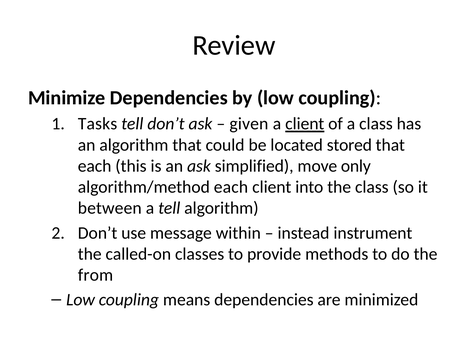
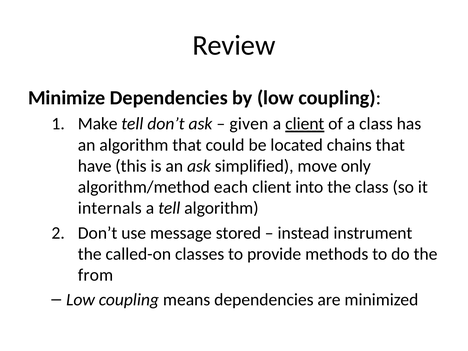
Tasks: Tasks -> Make (98, 124)
stored: stored -> chains (349, 145)
each: each -> have (95, 166)
between: between -> internals (110, 208)
within: within -> stored (238, 233)
